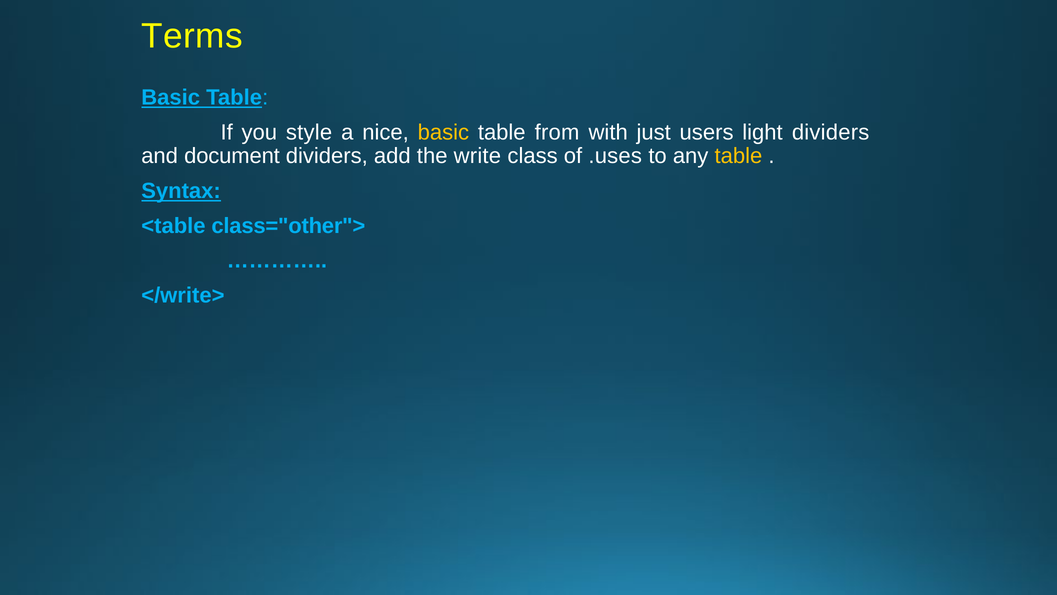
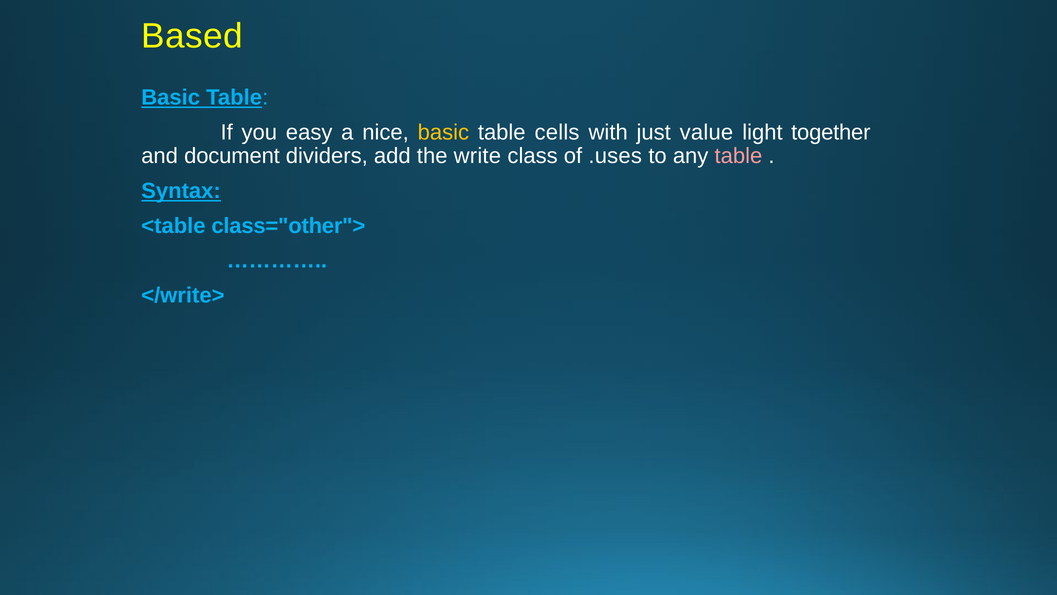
Terms: Terms -> Based (192, 36)
style: style -> easy (309, 132)
from: from -> cells (557, 132)
users: users -> value (706, 132)
light dividers: dividers -> together (831, 132)
table colour: yellow -> pink (738, 156)
